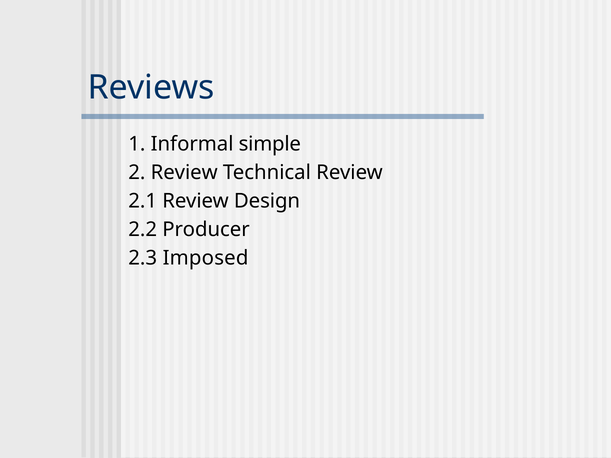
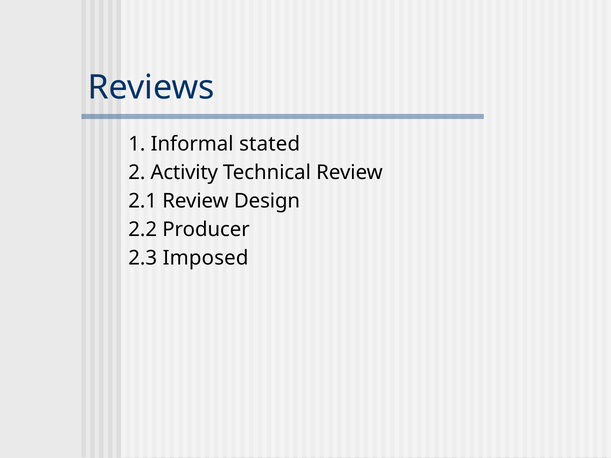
simple: simple -> stated (270, 144)
2 Review: Review -> Activity (184, 173)
